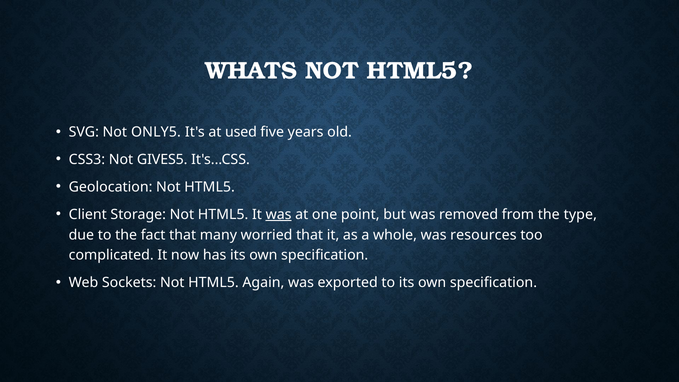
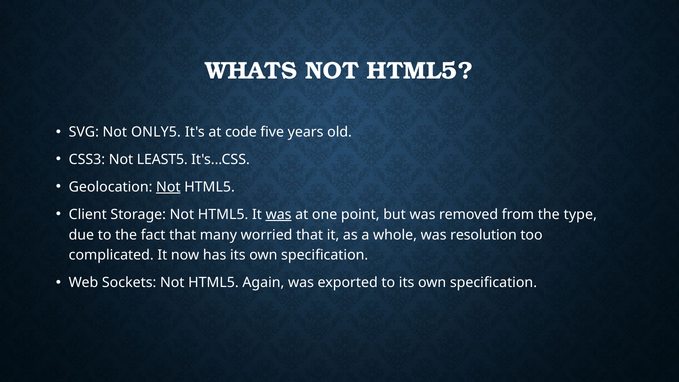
used: used -> code (241, 132)
GIVES5: GIVES5 -> LEAST5 (162, 160)
Not underline: none -> present (168, 187)
resources: resources -> resolution (484, 235)
